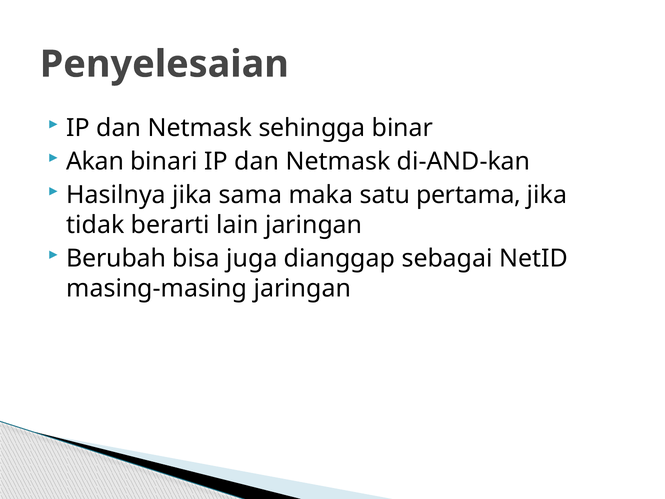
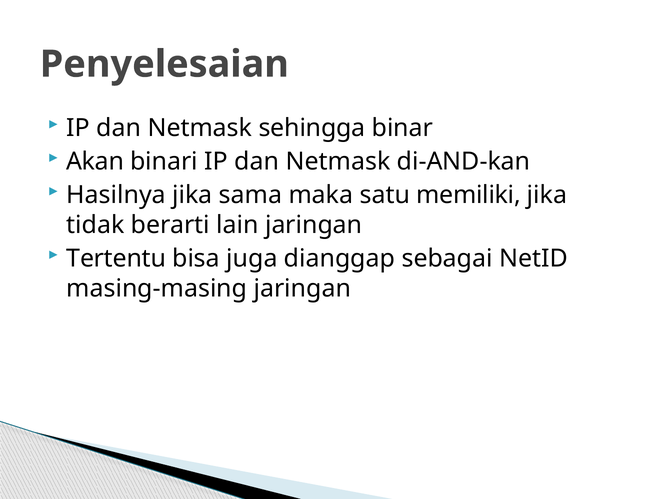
pertama: pertama -> memiliki (469, 195)
Berubah: Berubah -> Tertentu (116, 259)
